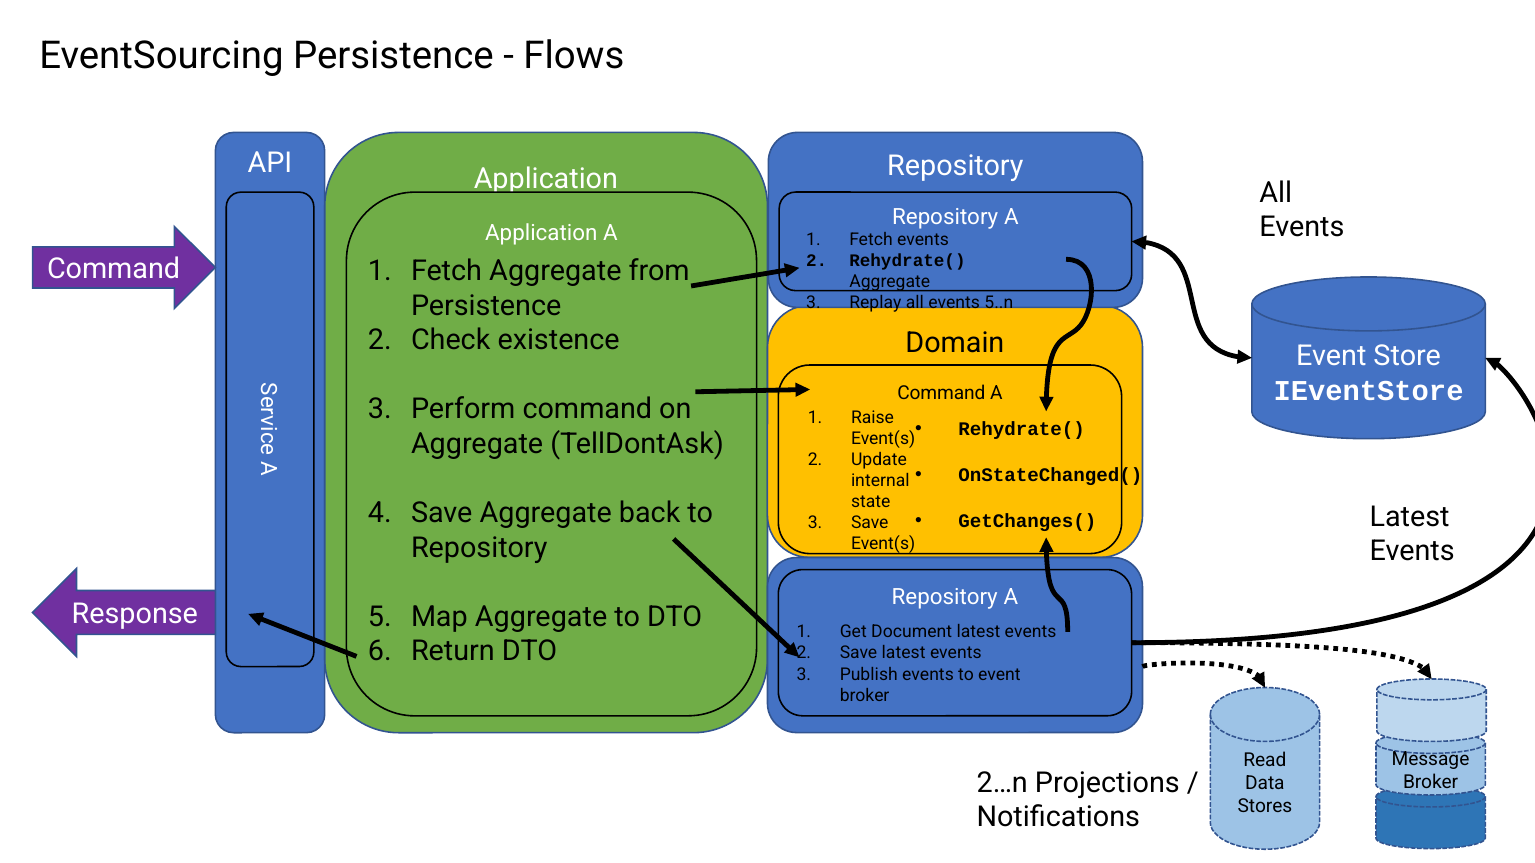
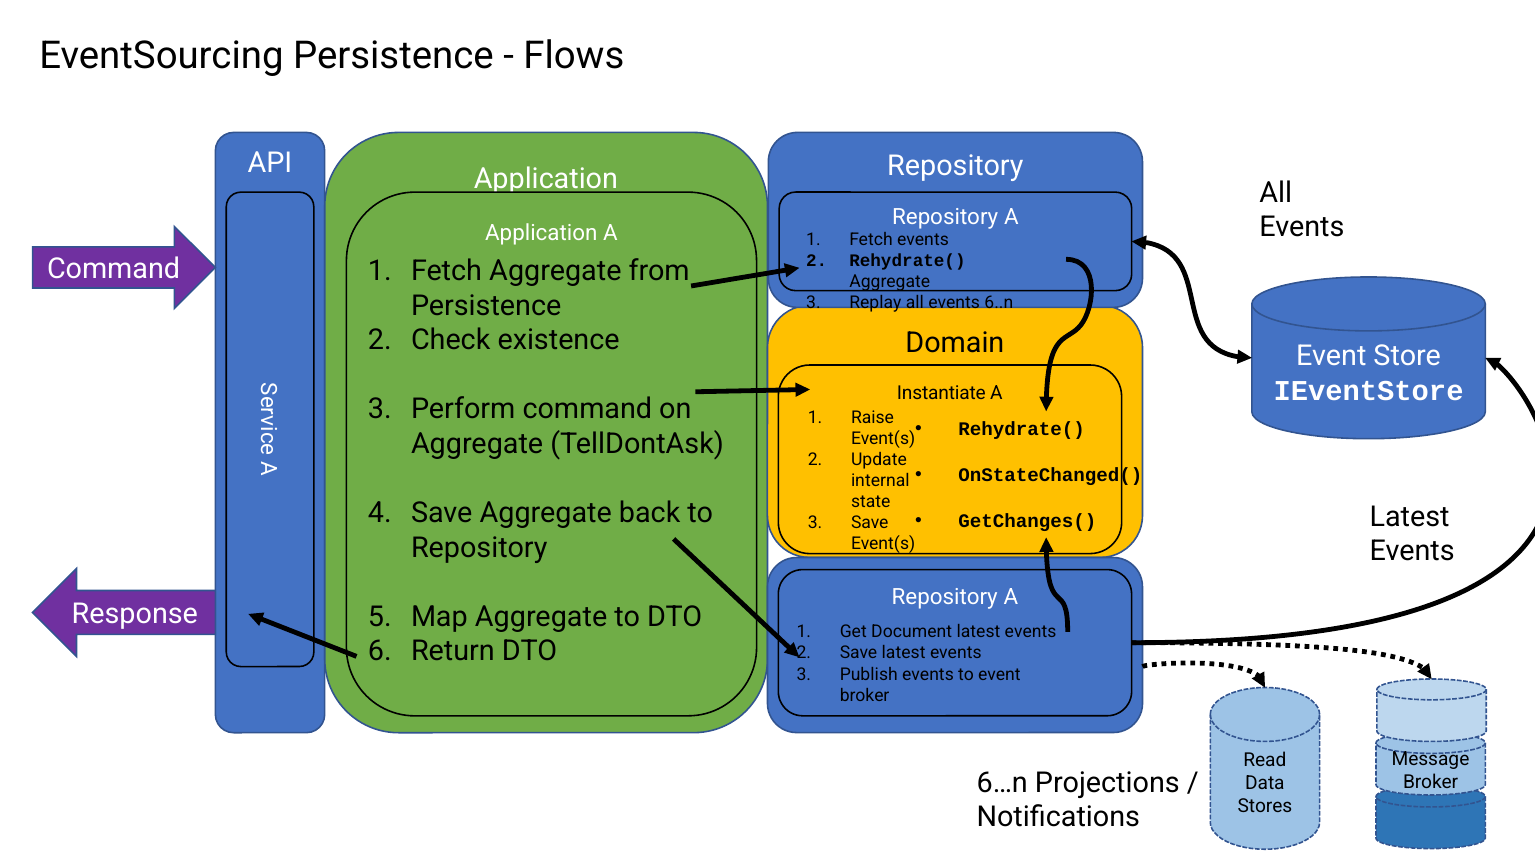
5..n: 5..n -> 6..n (999, 303)
Command: Command -> Instantiate (941, 393)
2…n: 2…n -> 6…n (1002, 783)
